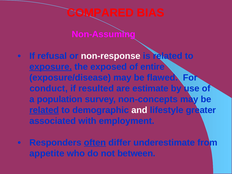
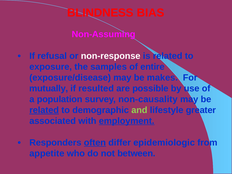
COMPARED: COMPARED -> BLINDNESS (100, 13)
exposure underline: present -> none (51, 67)
exposed: exposed -> samples (109, 67)
flawed: flawed -> makes (162, 78)
conduct: conduct -> mutually (49, 88)
estimate: estimate -> possible (150, 88)
non-concepts: non-concepts -> non-causality (148, 99)
and colour: white -> light green (139, 110)
employment underline: none -> present (127, 121)
underestimate: underestimate -> epidemiologic (164, 143)
